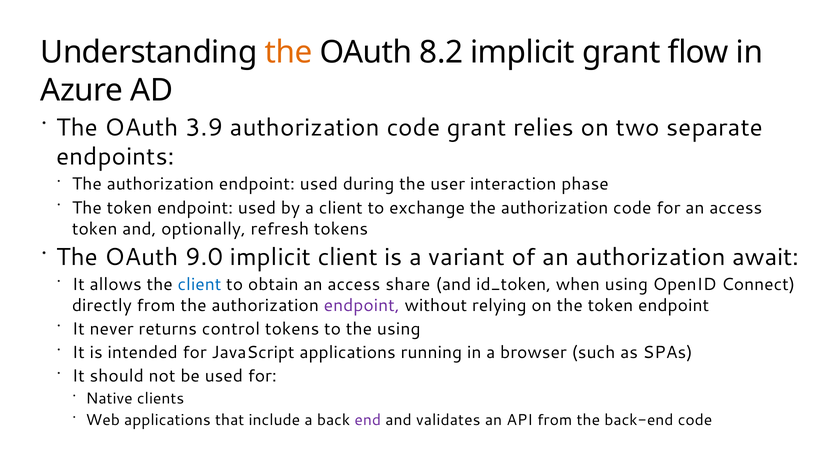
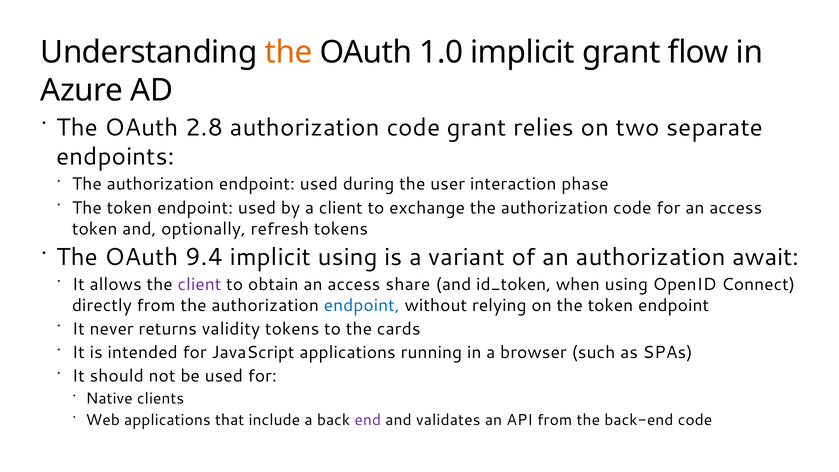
8.2: 8.2 -> 1.0 (441, 53)
3.9: 3.9 -> 2.8 (204, 127)
9.0: 9.0 -> 9.4 (204, 257)
implicit client: client -> using (348, 257)
client colour: blue -> purple (199, 284)
endpoint colour: purple -> blue (362, 305)
control: control -> validity (231, 329)
the using: using -> cards (399, 329)
